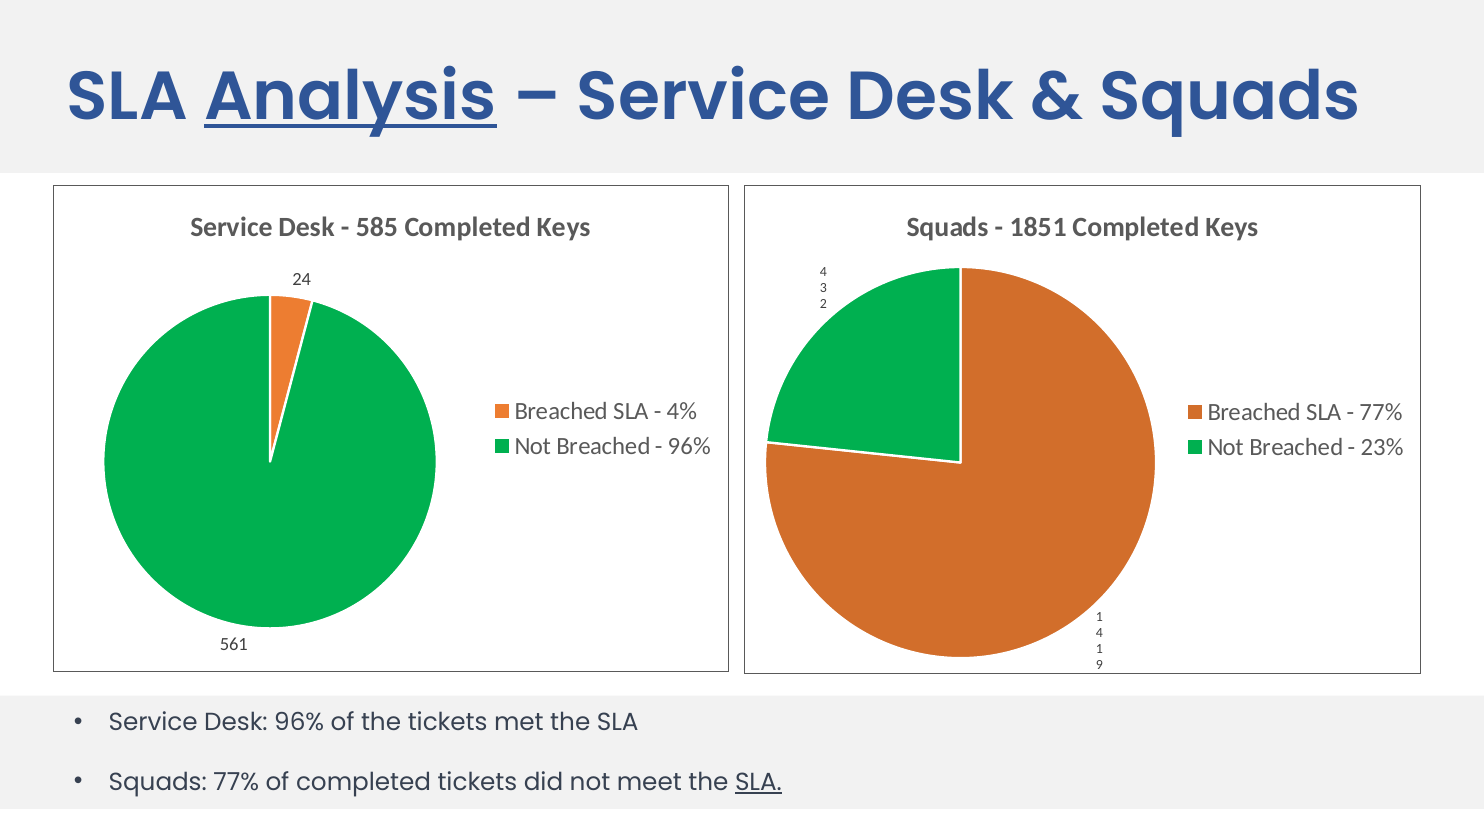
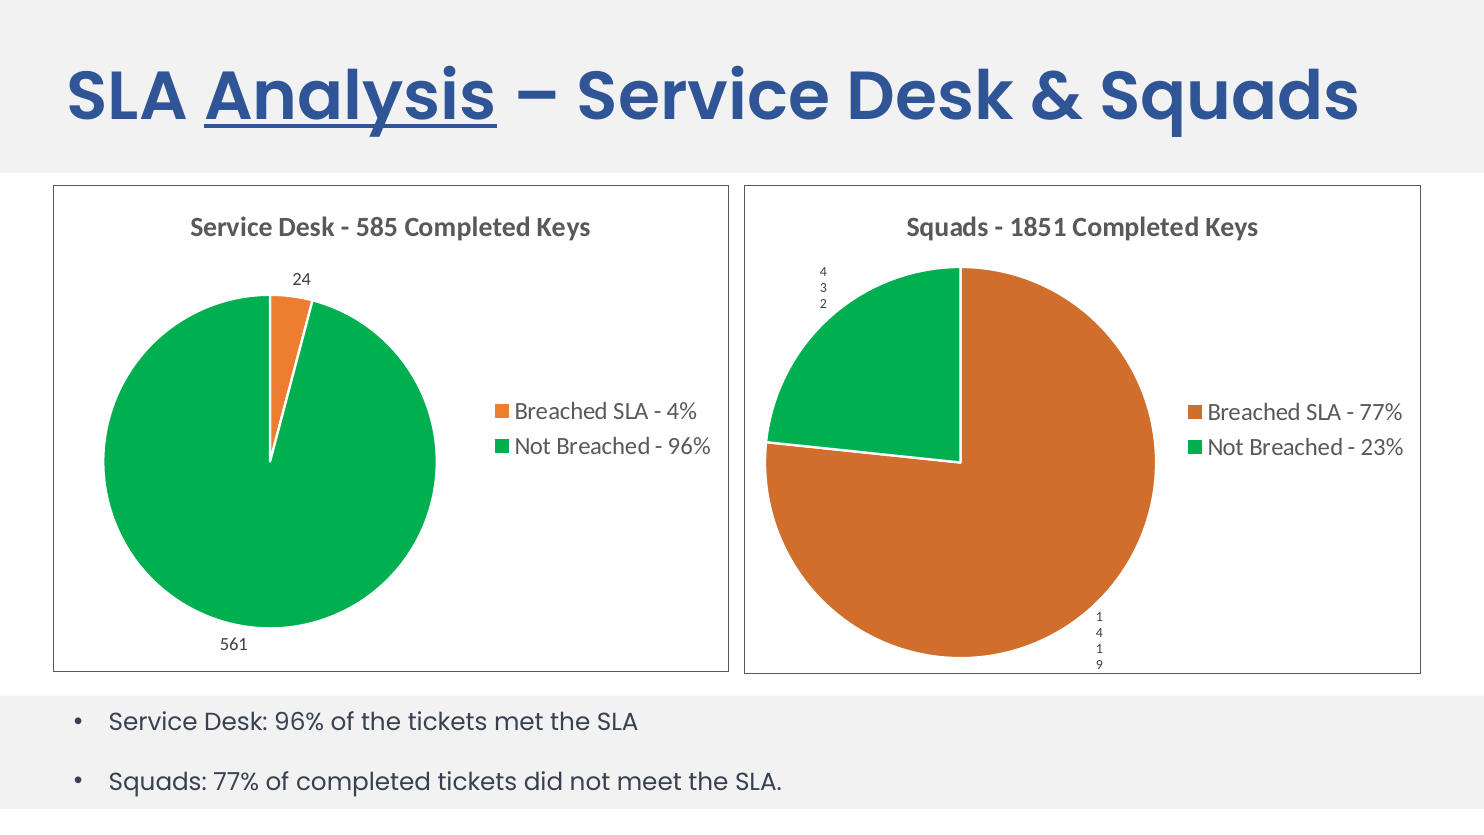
SLA underline: present -> none (758, 782)
